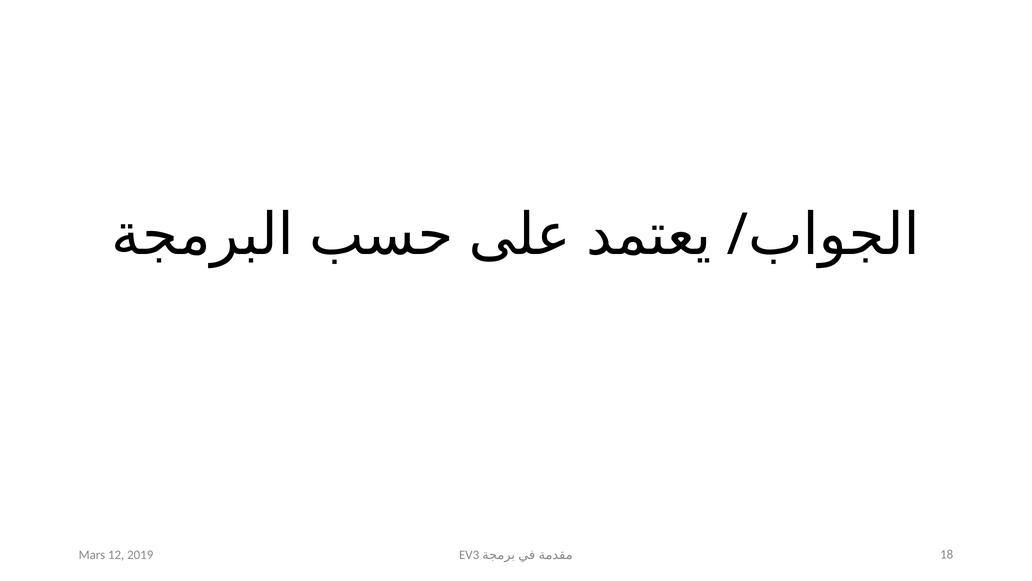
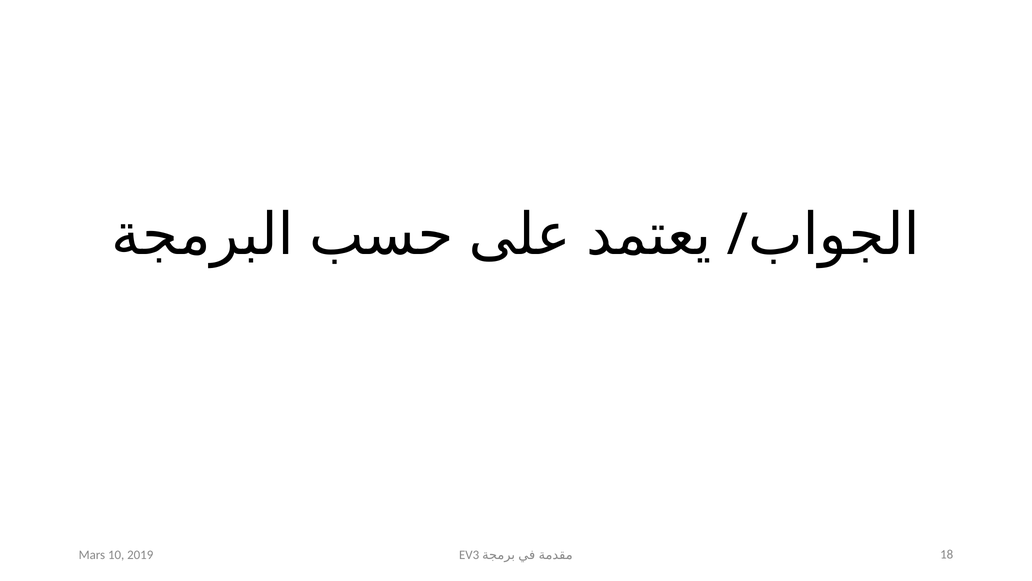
12: 12 -> 10 (116, 554)
